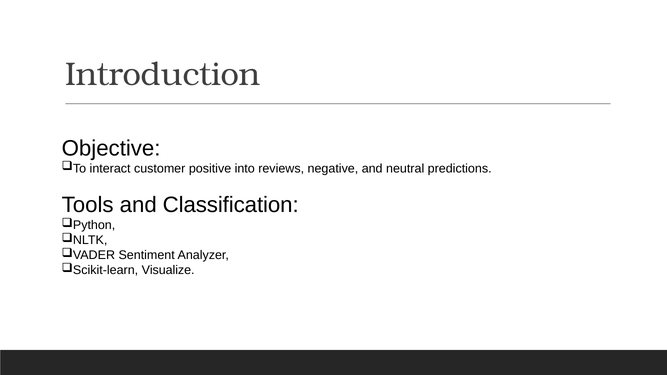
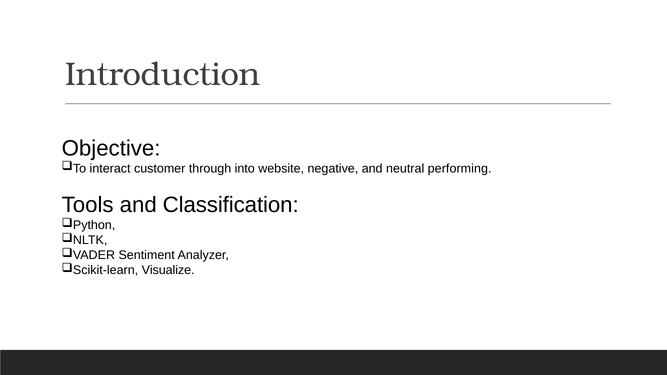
positive: positive -> through (210, 168)
reviews: reviews -> website (281, 168)
predictions: predictions -> performing (460, 168)
